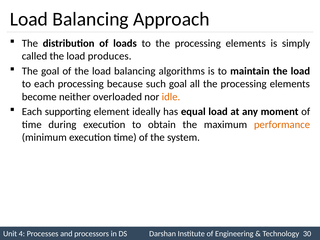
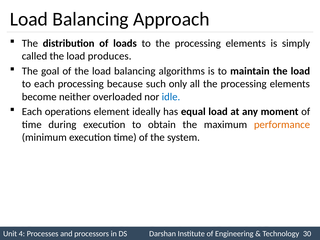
such goal: goal -> only (178, 84)
idle colour: orange -> blue (171, 97)
supporting: supporting -> operations (68, 112)
